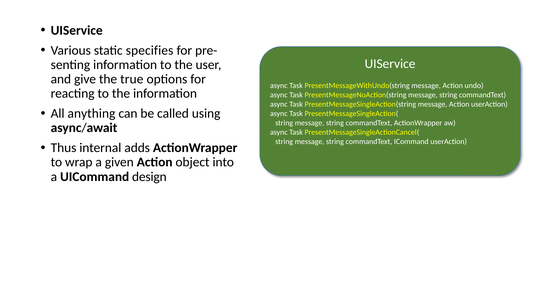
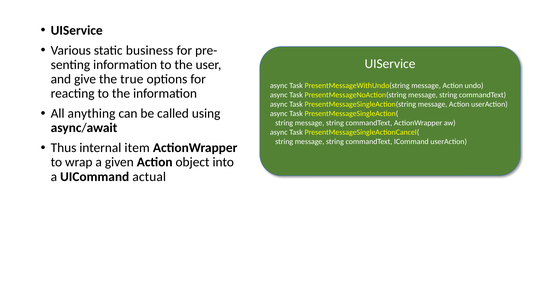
specifies: specifies -> business (150, 50)
adds: adds -> item (137, 148)
design: design -> actual (149, 177)
